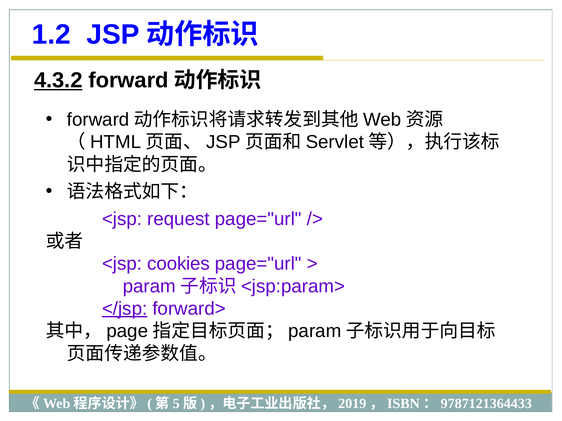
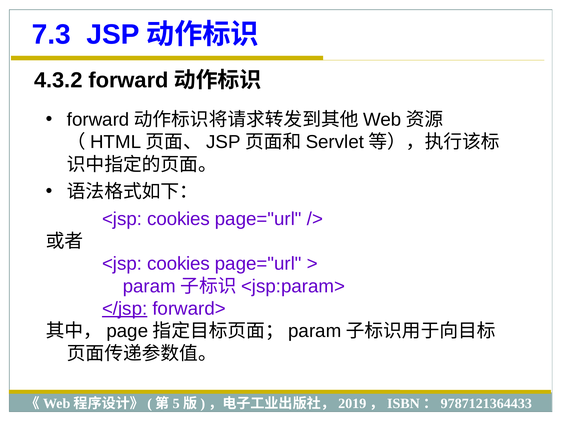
1.2: 1.2 -> 7.3 (51, 35)
4.3.2 underline: present -> none (58, 81)
request: request -> cookies (179, 219)
